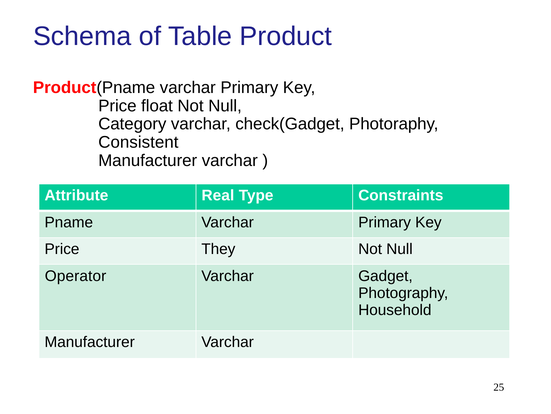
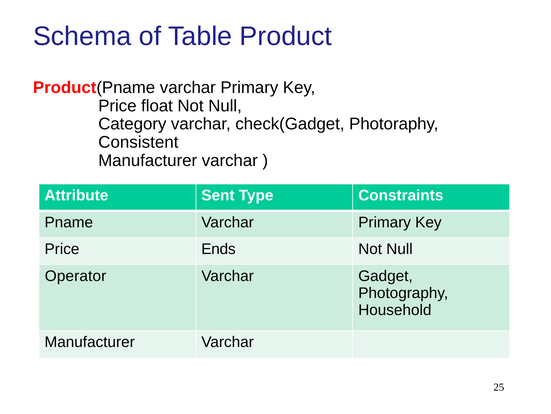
Real: Real -> Sent (218, 195)
They: They -> Ends (218, 249)
